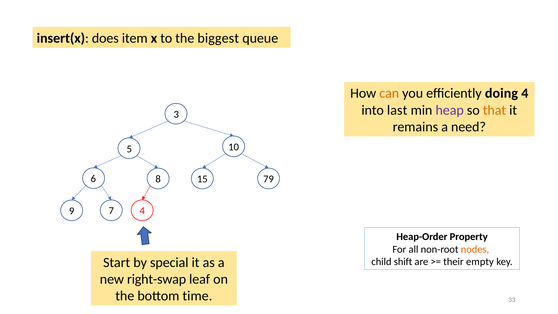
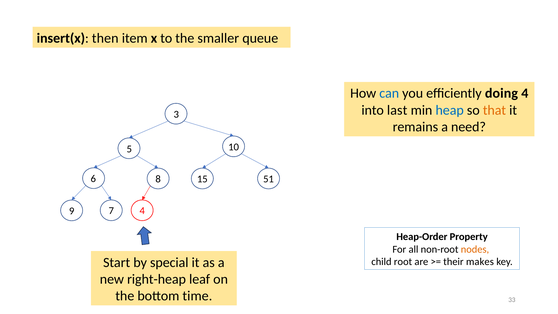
does: does -> then (105, 38)
biggest: biggest -> smaller (218, 38)
can colour: orange -> blue (389, 93)
heap colour: purple -> blue (450, 110)
79: 79 -> 51 (269, 179)
shift: shift -> root (403, 262)
empty: empty -> makes (480, 262)
right-swap: right-swap -> right-heap (157, 279)
